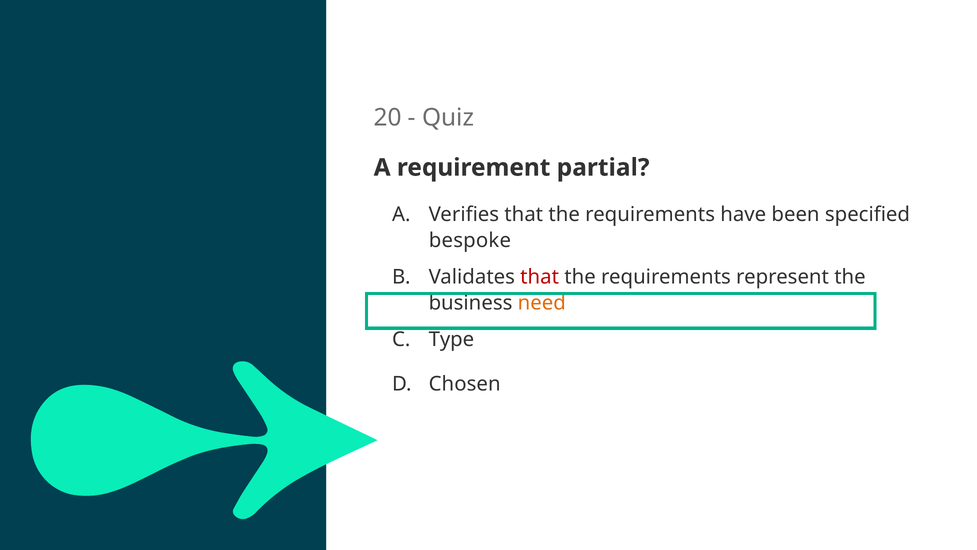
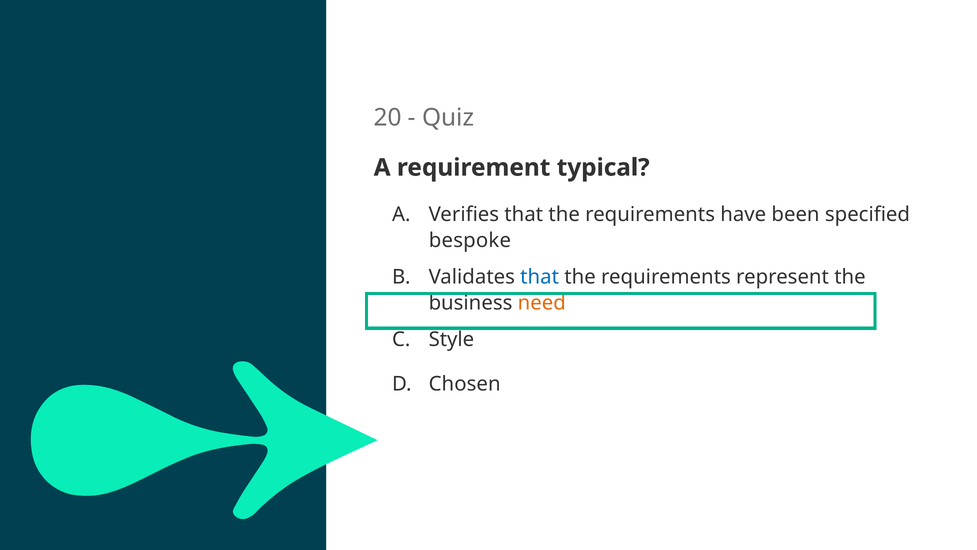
partial: partial -> typical (603, 167)
that colour: red -> blue (540, 277)
Type: Type -> Style (451, 339)
